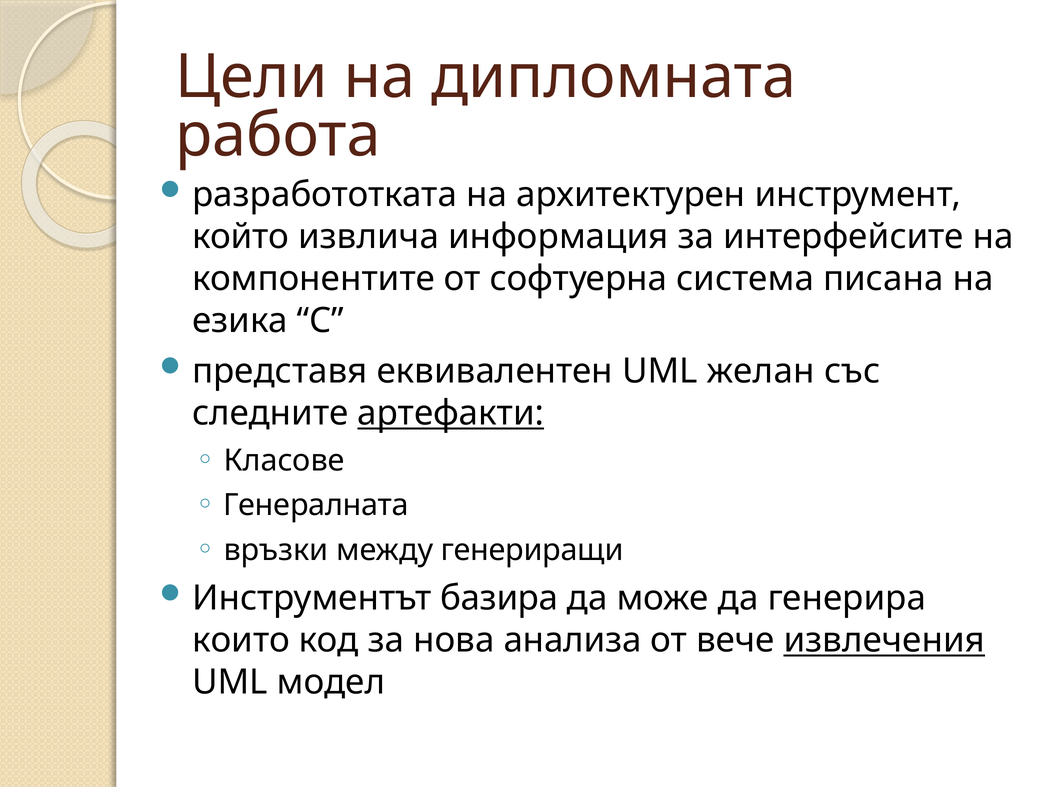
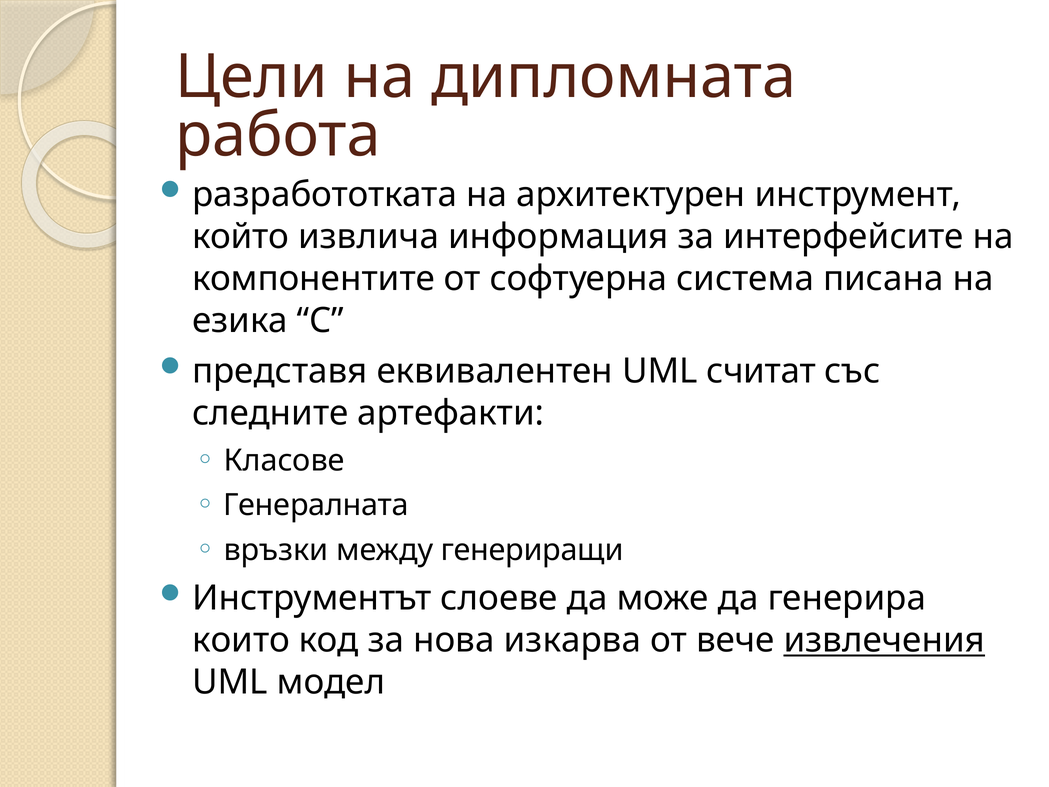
желан: желан -> считат (761, 371)
артефакти underline: present -> none (451, 413)
базира: базира -> слоеве (499, 598)
анализа: анализа -> изкарва (572, 640)
